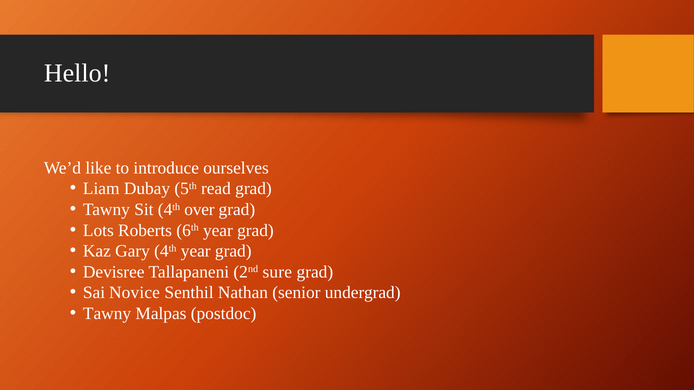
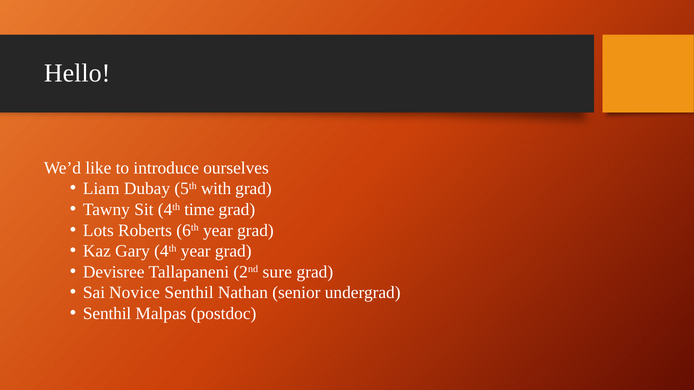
read: read -> with (216, 189)
over: over -> time (199, 210)
Tawny: Tawny -> Senthil (107, 314)
